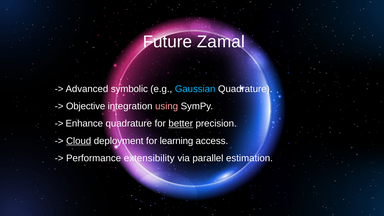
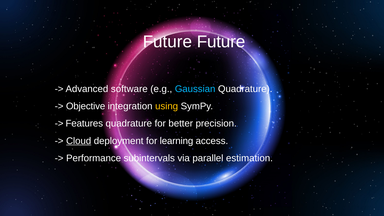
Future Zamal: Zamal -> Future (221, 42)
symbolic: symbolic -> software (129, 89)
using colour: pink -> yellow (167, 106)
Enhance: Enhance -> Features (84, 124)
better underline: present -> none (181, 124)
extensibility: extensibility -> subintervals (149, 158)
